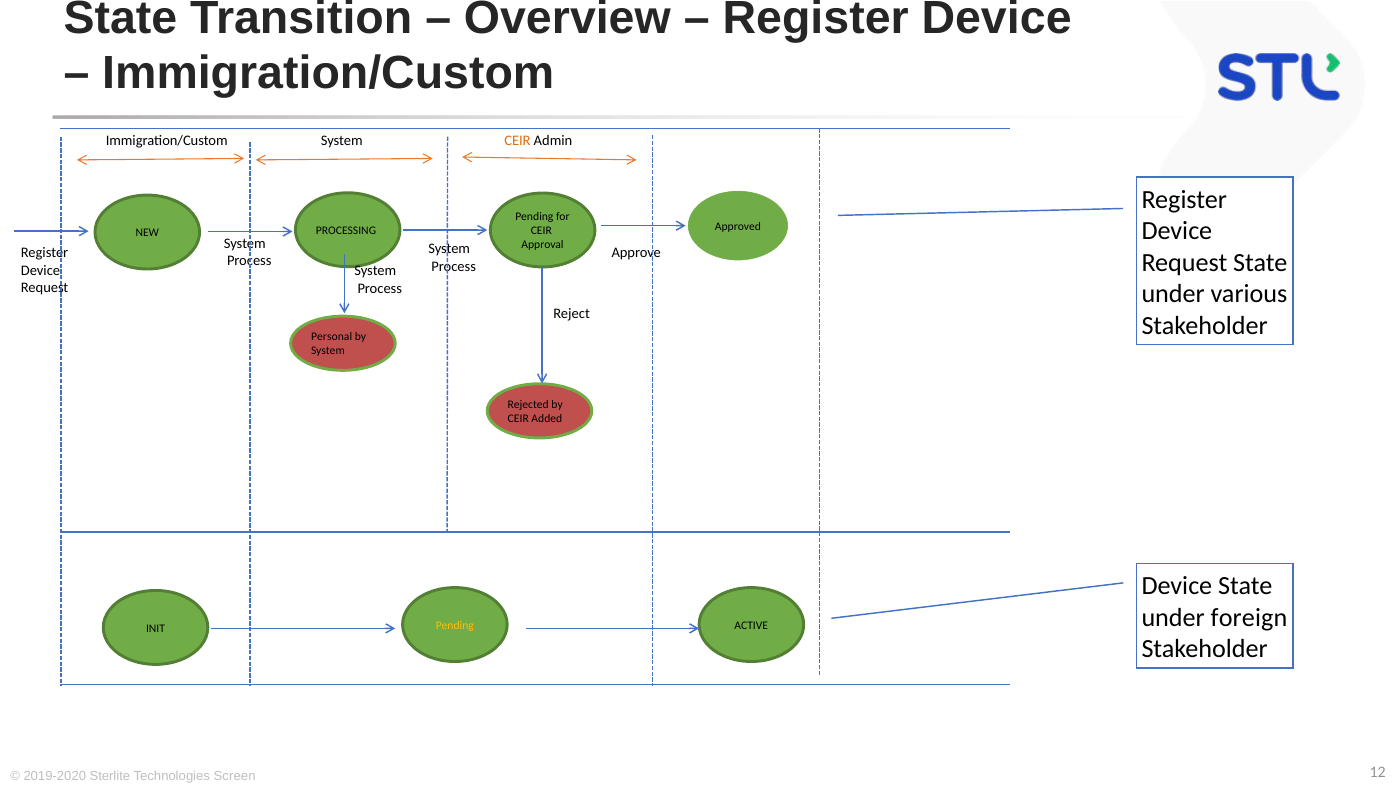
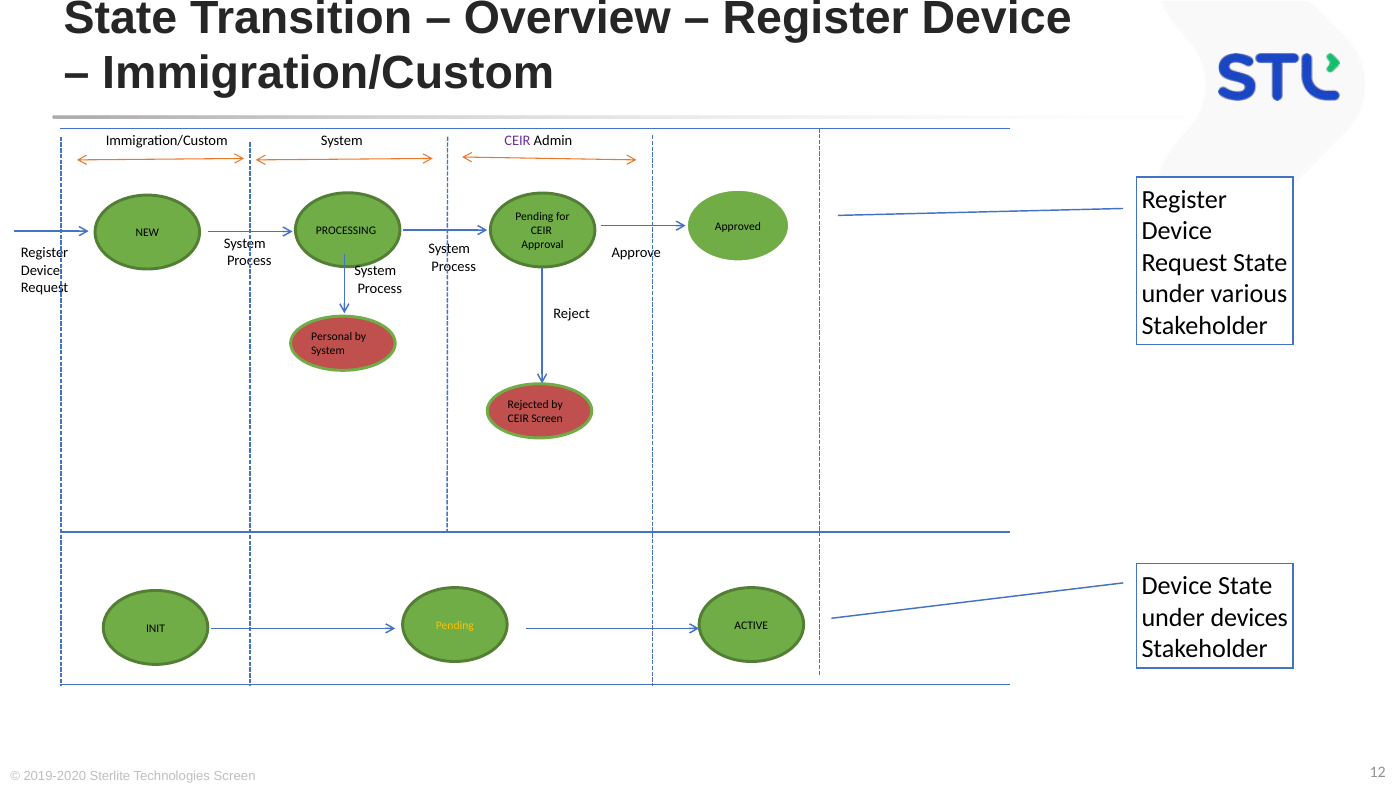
CEIR colour: orange -> purple (517, 141)
CEIR Added: Added -> Screen (547, 418)
foreign: foreign -> devices (1249, 617)
